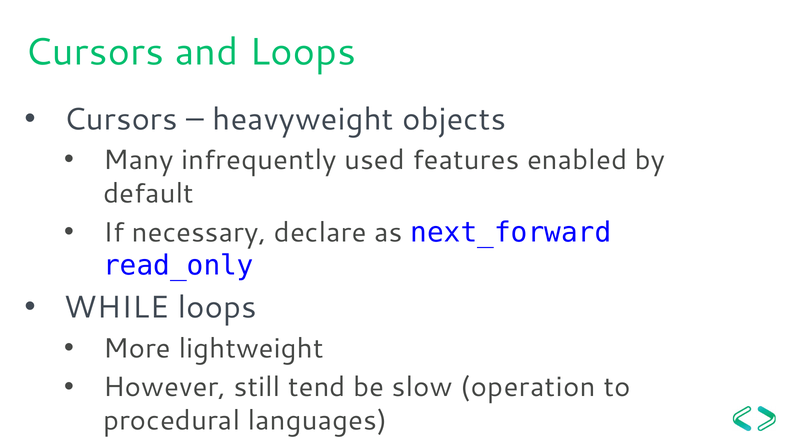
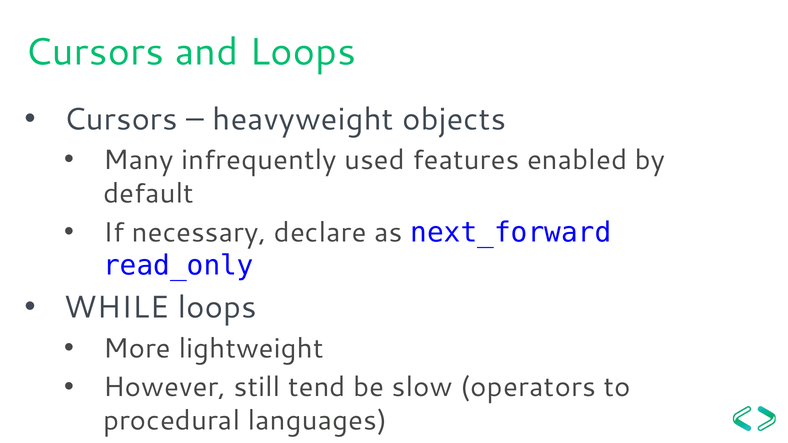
operation: operation -> operators (528, 387)
